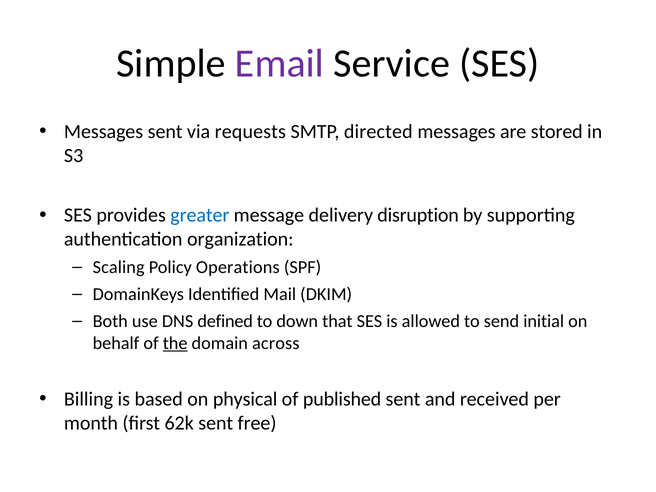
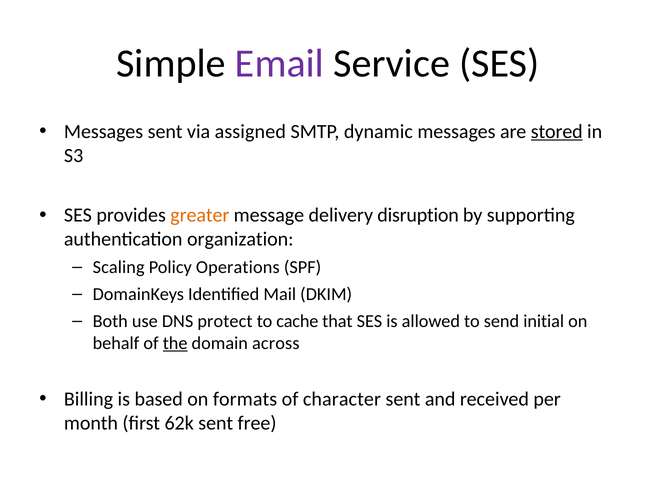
requests: requests -> assigned (250, 132)
directed: directed -> dynamic (378, 132)
stored underline: none -> present (557, 132)
greater colour: blue -> orange (200, 215)
defined: defined -> protect (225, 321)
down: down -> cache (297, 321)
physical: physical -> formats (245, 399)
published: published -> character (342, 399)
